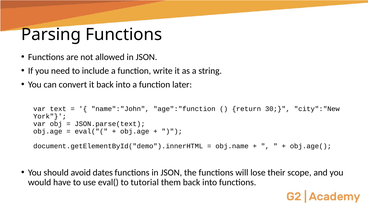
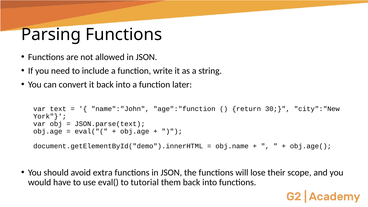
dates: dates -> extra (103, 172)
